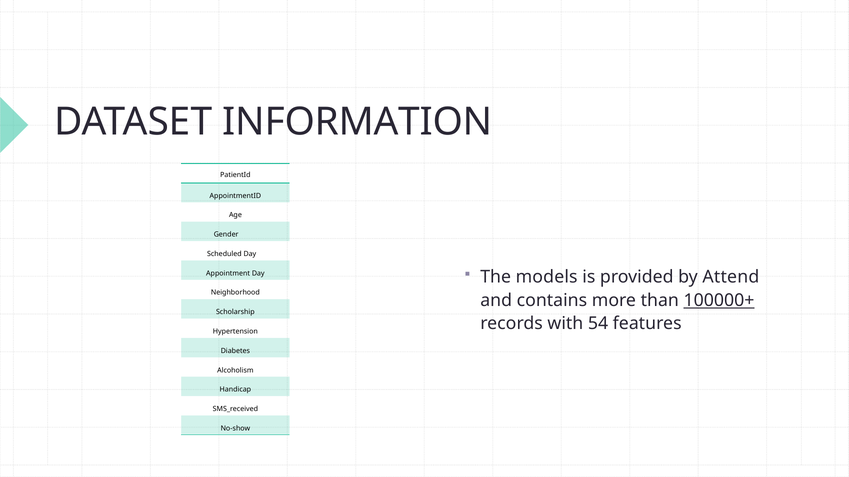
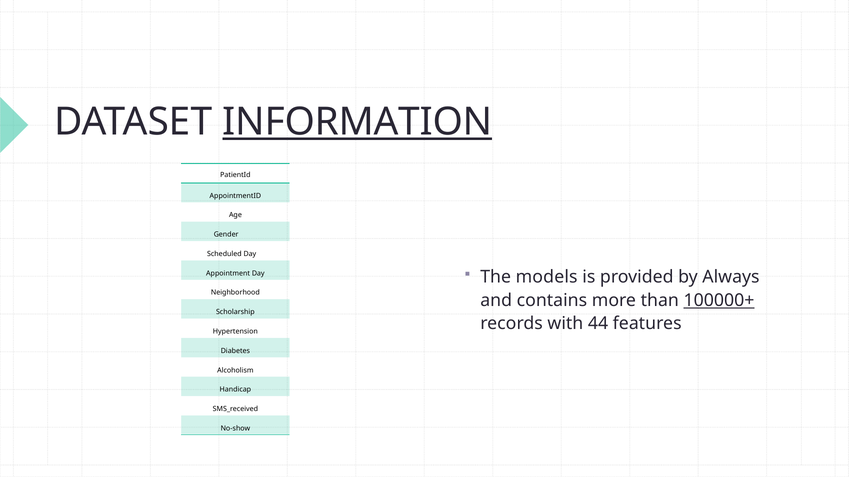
INFORMATION underline: none -> present (357, 122)
Attend: Attend -> Always (731, 277)
54: 54 -> 44 (598, 324)
